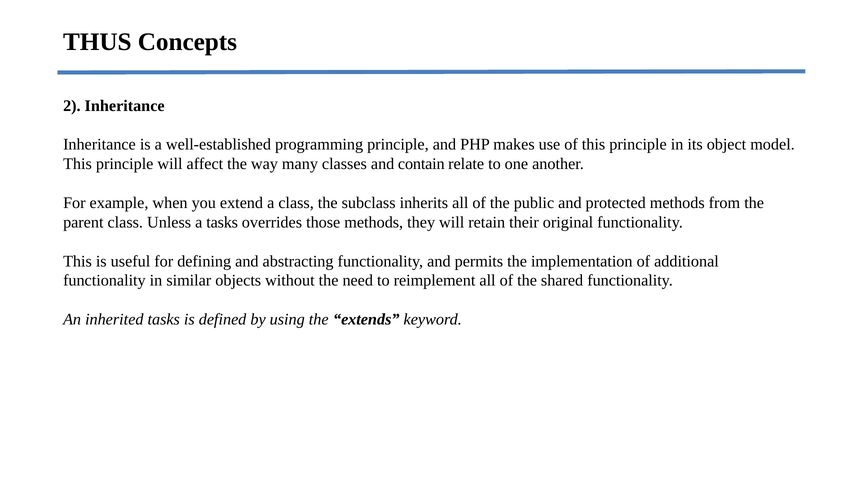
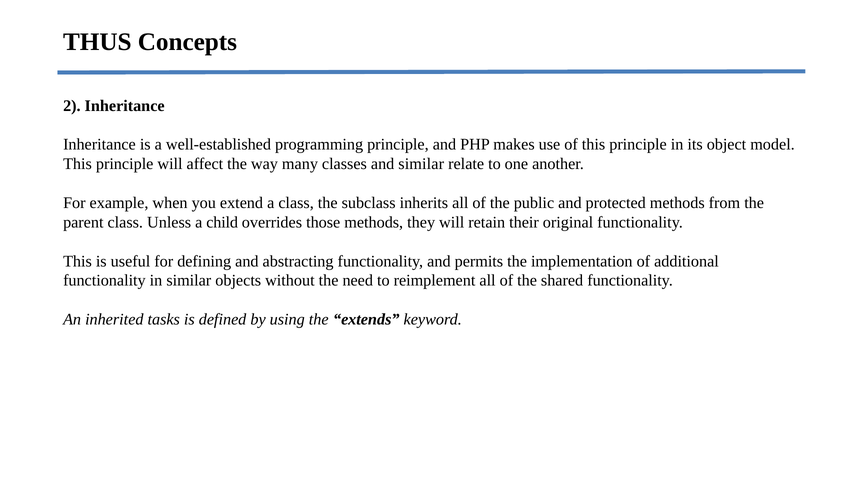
and contain: contain -> similar (421, 164)
a tasks: tasks -> child (222, 222)
